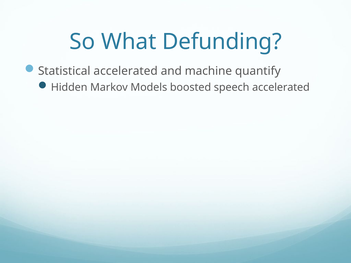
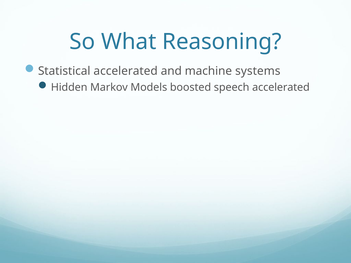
Defunding: Defunding -> Reasoning (222, 42)
quantify: quantify -> systems (258, 71)
